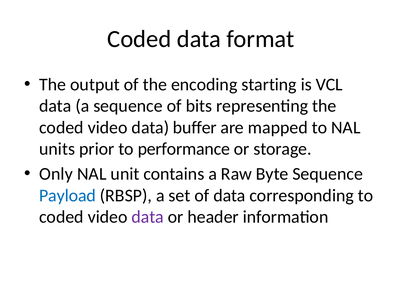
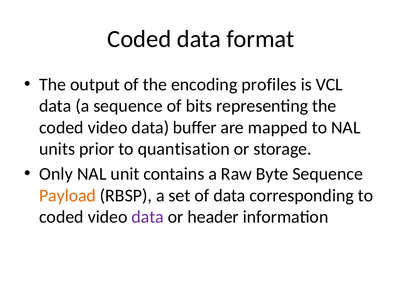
starting: starting -> profiles (269, 84)
performance: performance -> quantisation (184, 149)
Payload colour: blue -> orange (68, 195)
